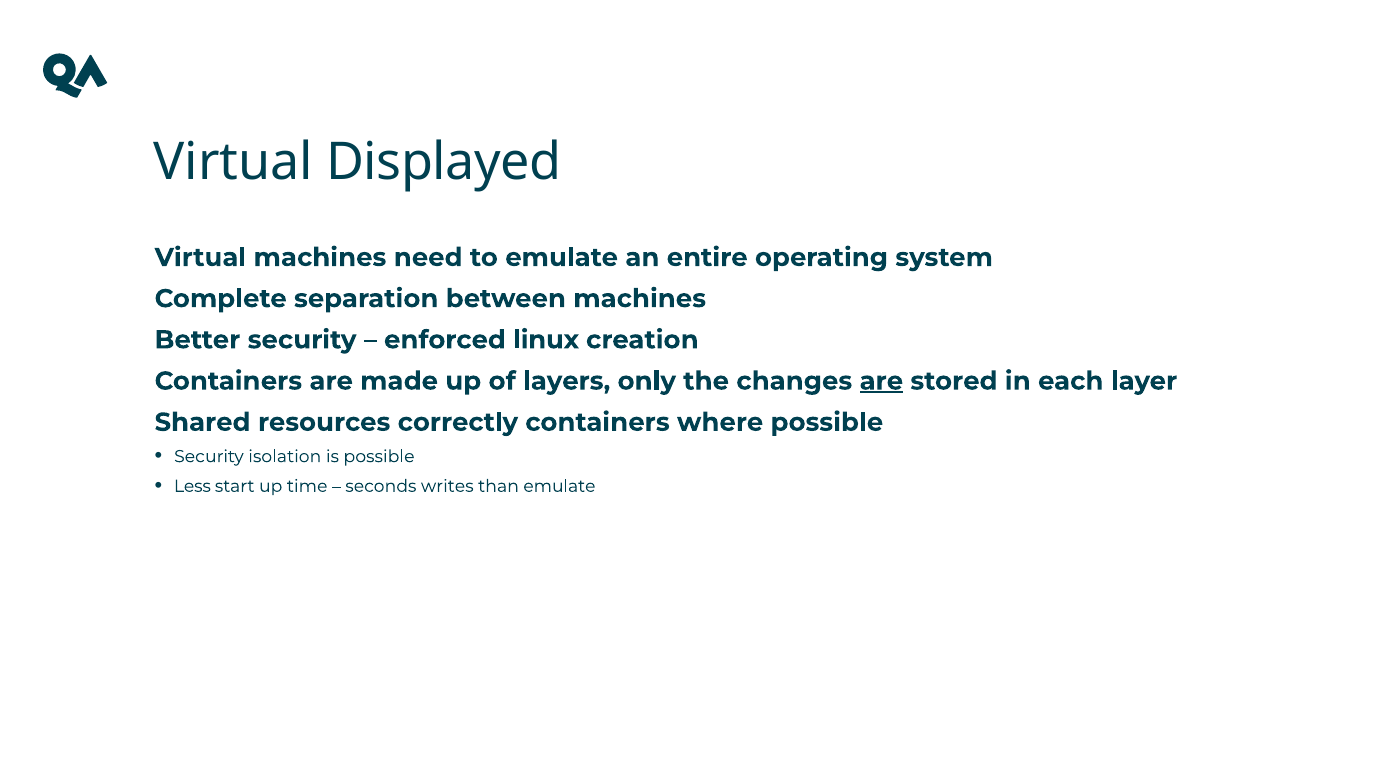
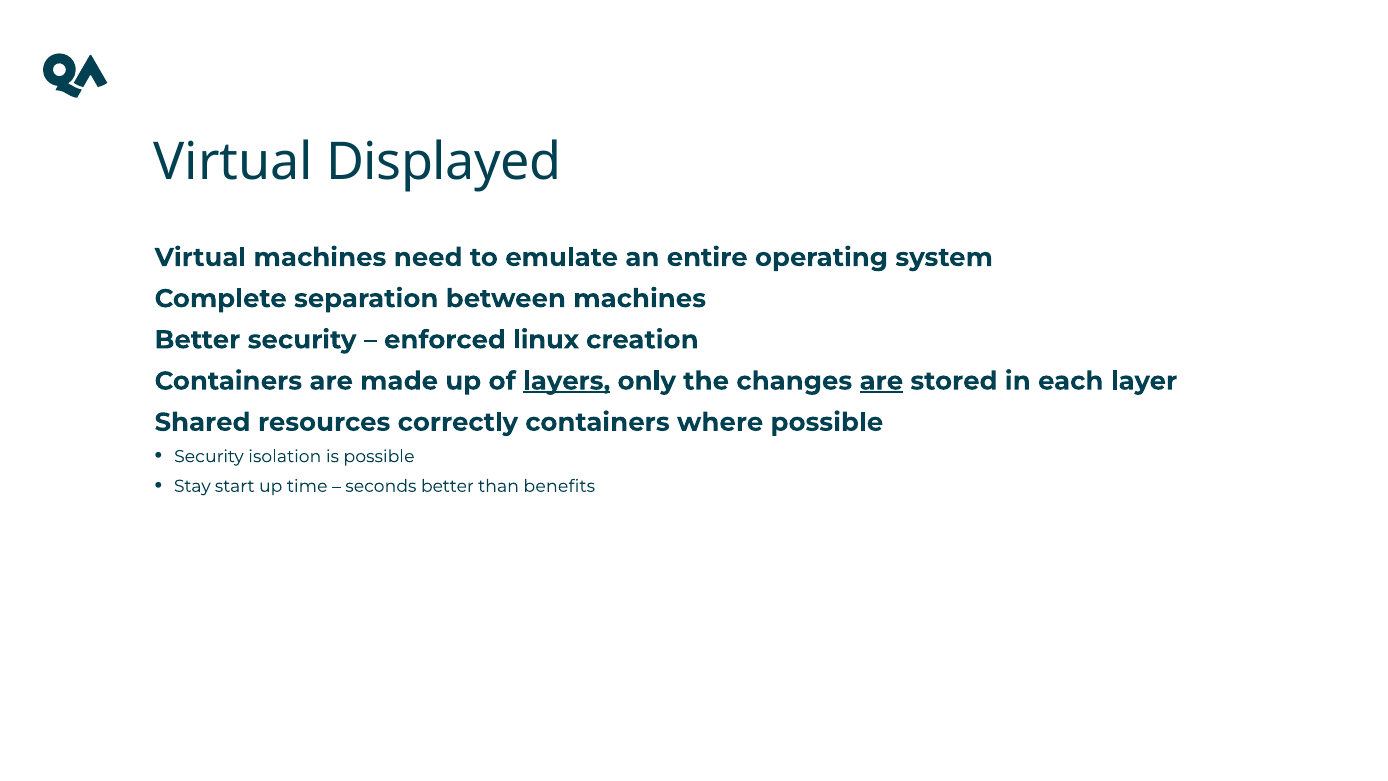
layers underline: none -> present (567, 381)
Less: Less -> Stay (192, 486)
seconds writes: writes -> better (447, 486)
than emulate: emulate -> benefits (559, 486)
